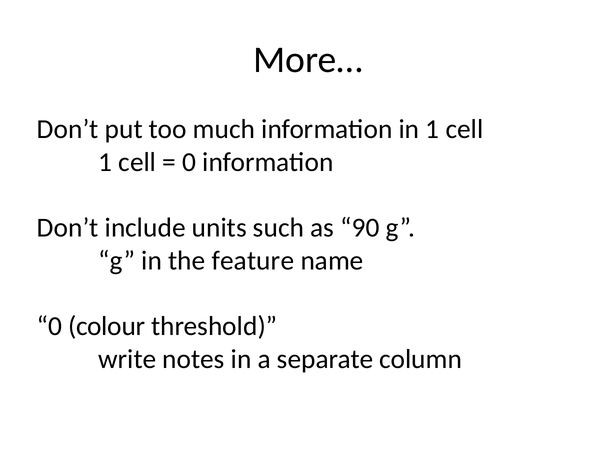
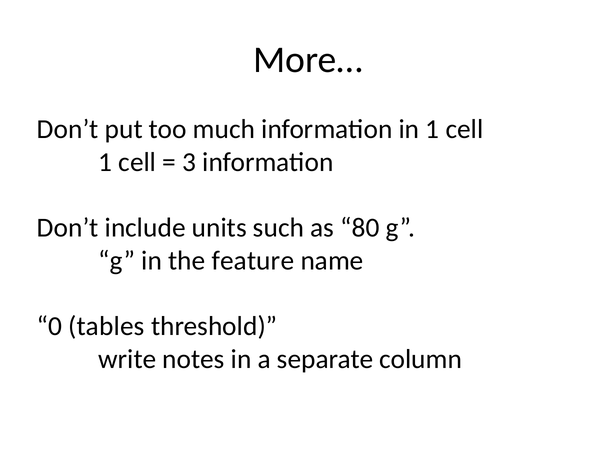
0: 0 -> 3 (189, 162)
90: 90 -> 80 (360, 228)
colour: colour -> tables (106, 326)
